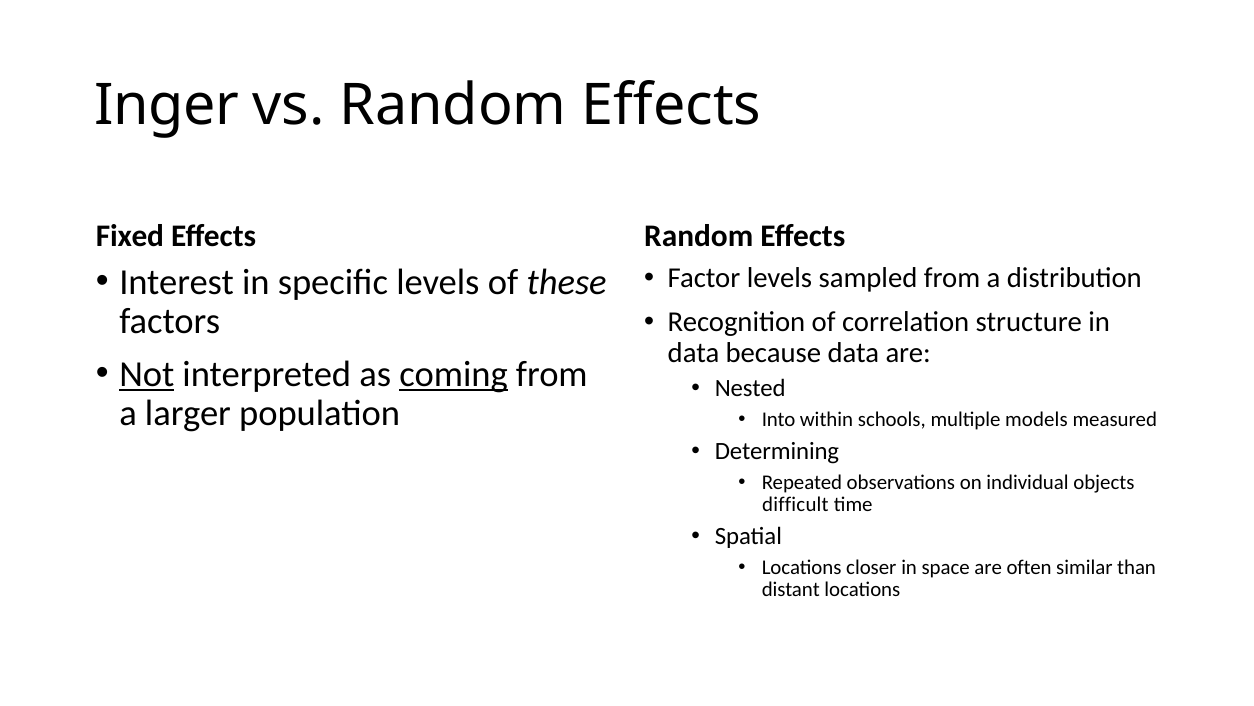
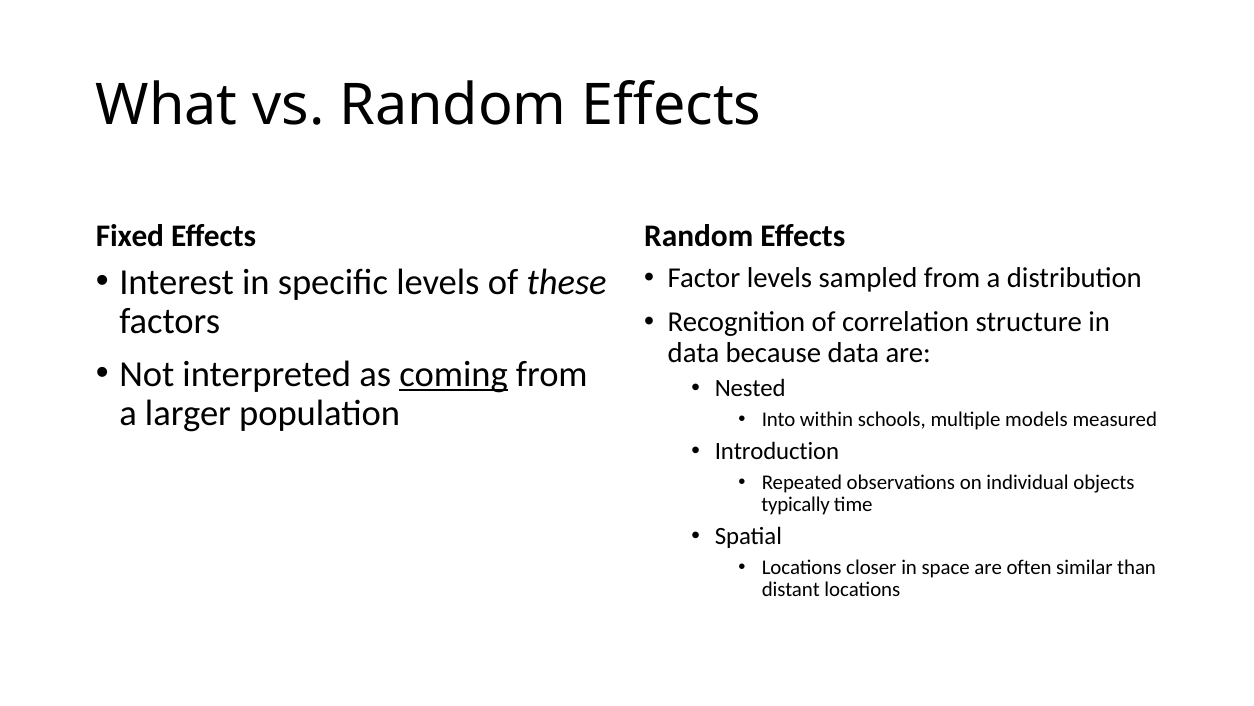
Inger: Inger -> What (167, 105)
Not underline: present -> none (147, 374)
Determining: Determining -> Introduction (777, 451)
difficult: difficult -> typically (796, 504)
